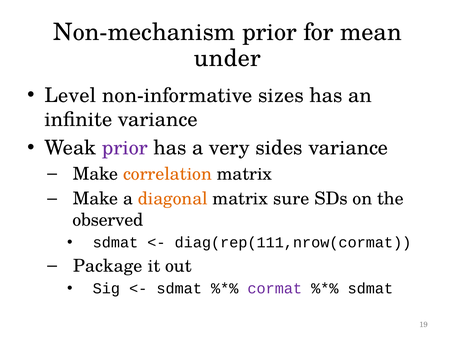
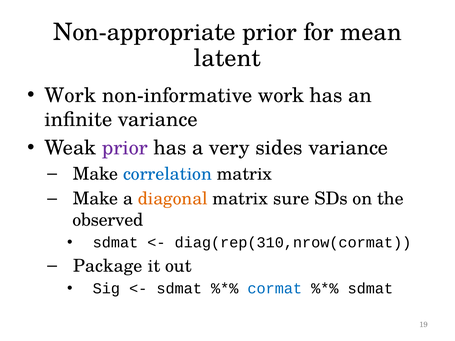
Non-mechanism: Non-mechanism -> Non-appropriate (144, 32)
under: under -> latent (227, 58)
Level: Level -> Work (70, 95)
non-informative sizes: sizes -> work (281, 95)
correlation colour: orange -> blue (167, 174)
diag(rep(111,nrow(cormat: diag(rep(111,nrow(cormat -> diag(rep(310,nrow(cormat (293, 243)
cormat colour: purple -> blue (275, 289)
